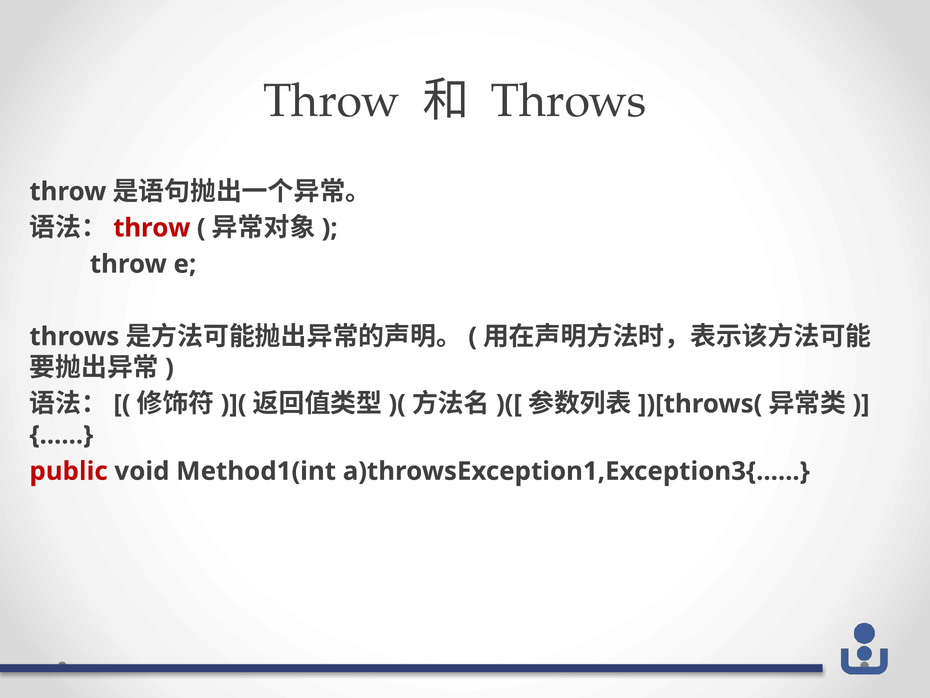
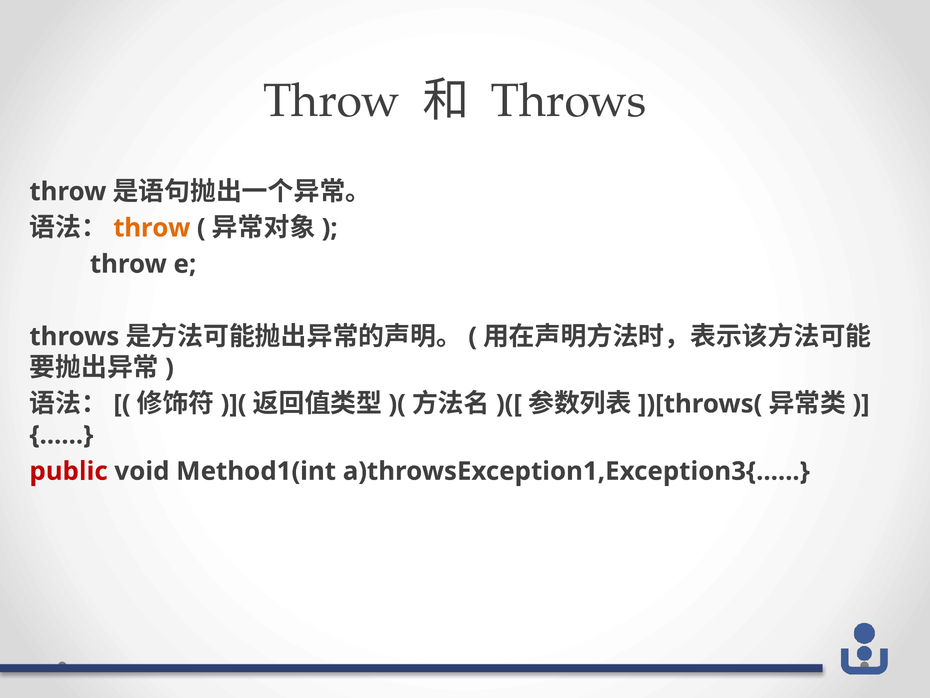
throw colour: red -> orange (152, 228)
